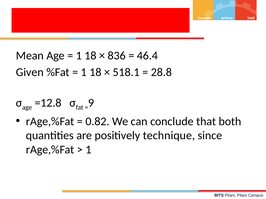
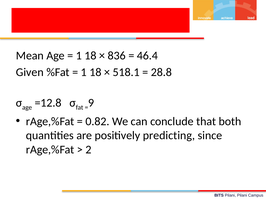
technique: technique -> predicting (169, 136)
1: 1 -> 2 (88, 150)
